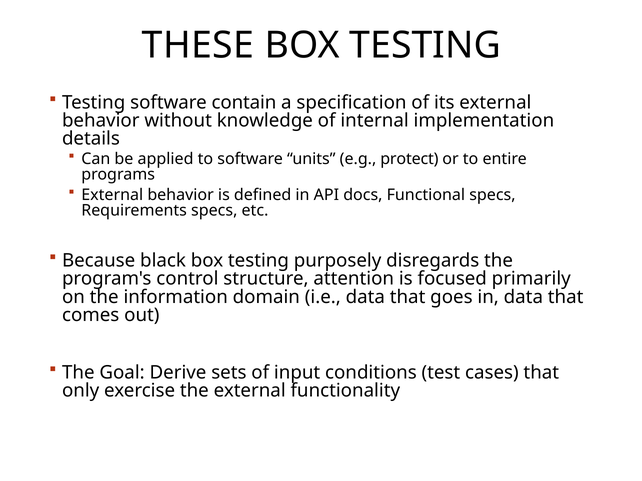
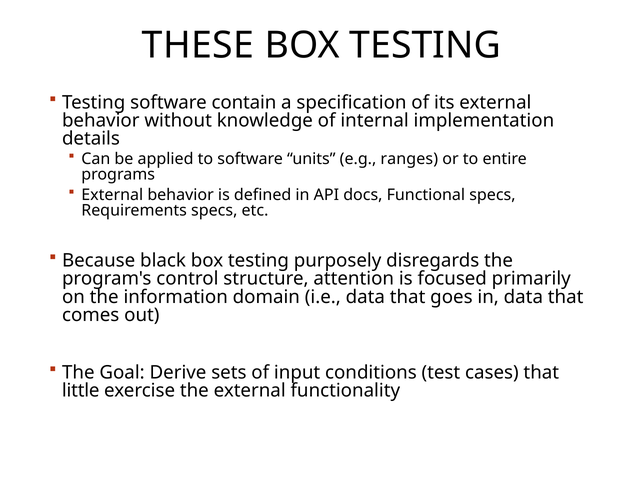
protect: protect -> ranges (409, 159)
only: only -> little (81, 391)
